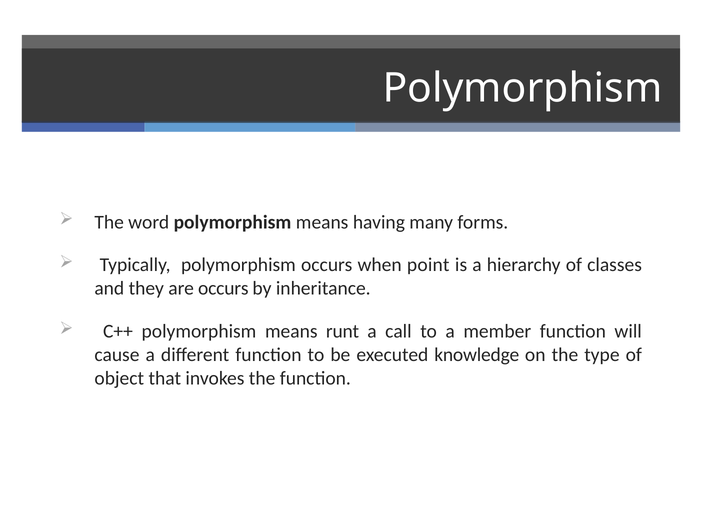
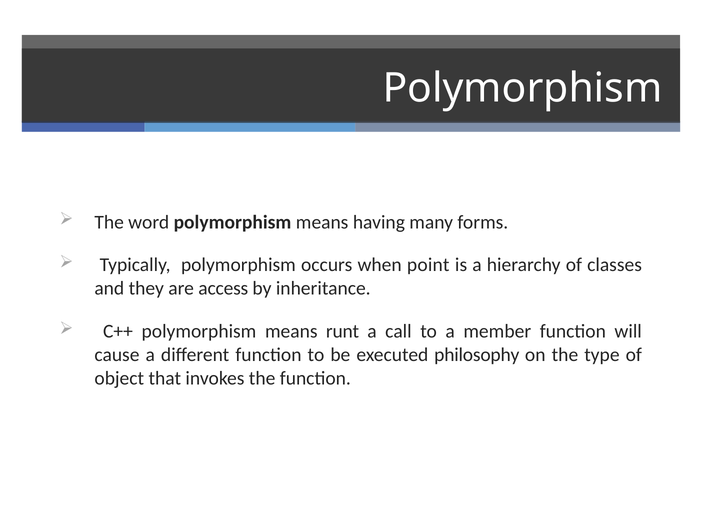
are occurs: occurs -> access (223, 288)
knowledge: knowledge -> philosophy (477, 355)
